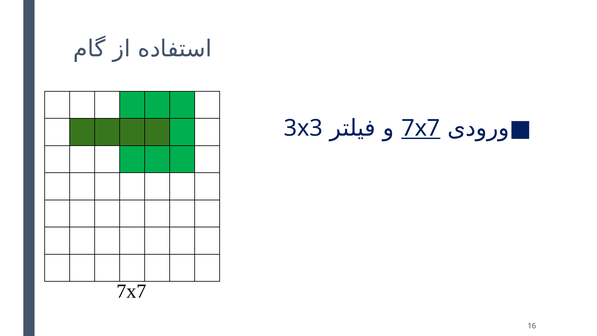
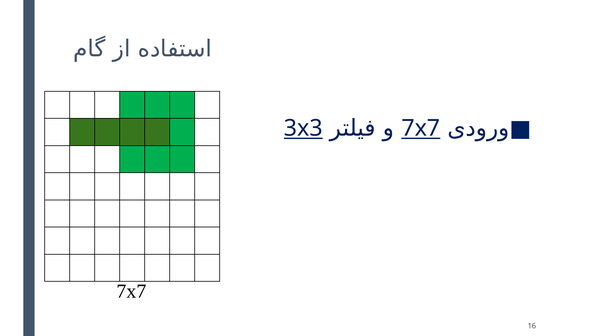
3x3 underline: none -> present (303, 128)
